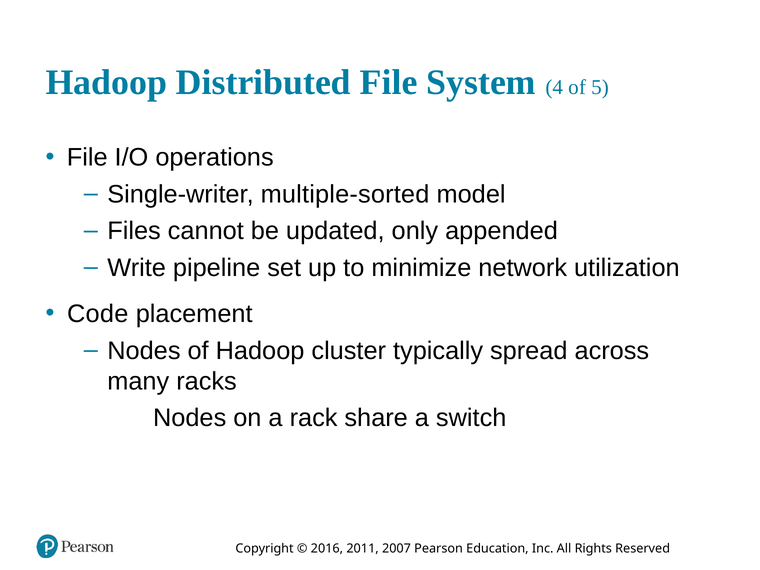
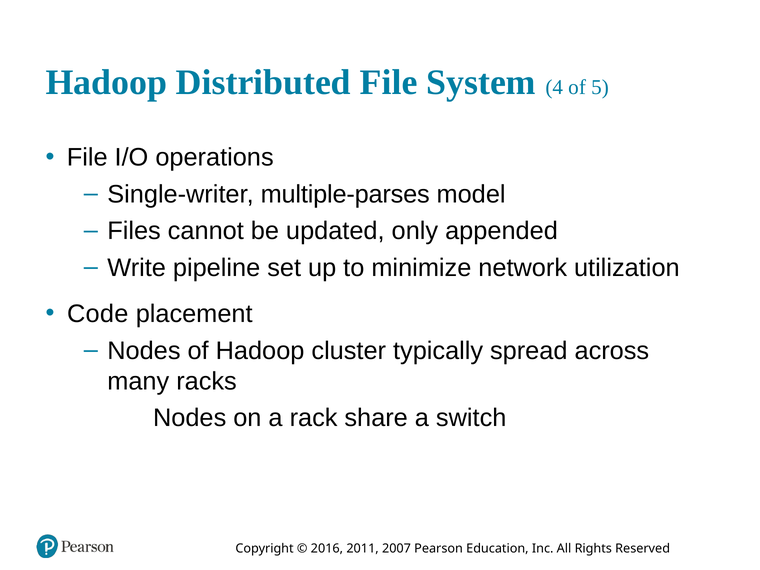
multiple-sorted: multiple-sorted -> multiple-parses (345, 194)
